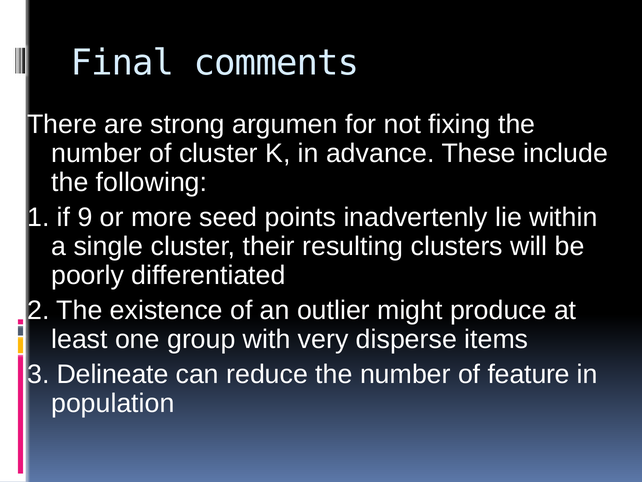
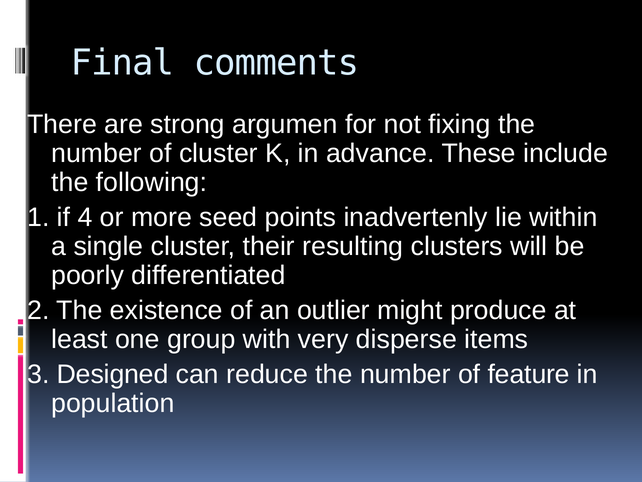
9: 9 -> 4 (85, 217)
Delineate: Delineate -> Designed (113, 374)
